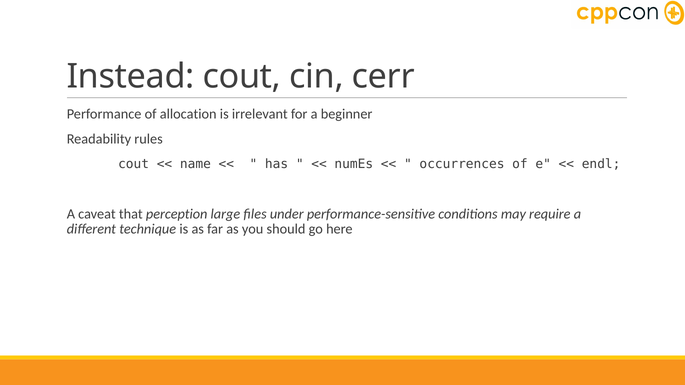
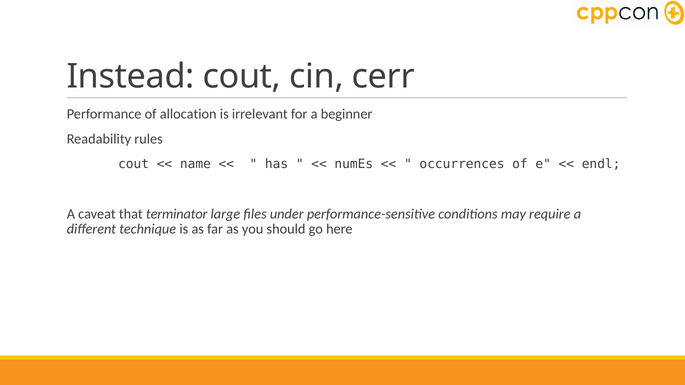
perception: perception -> terminator (177, 214)
